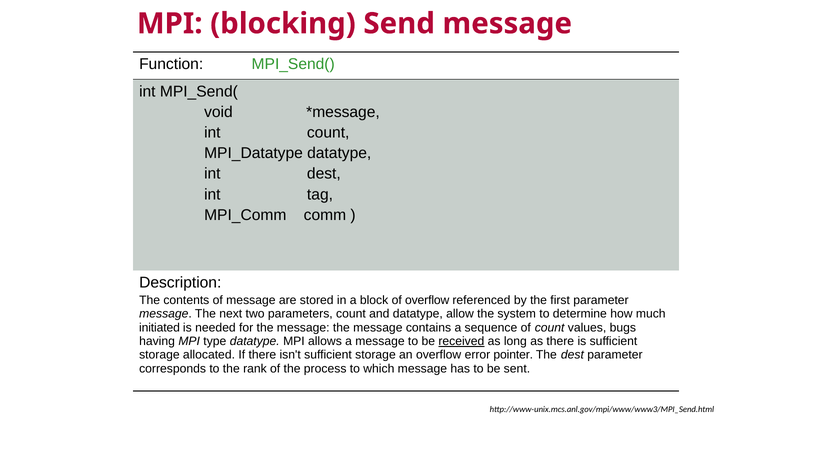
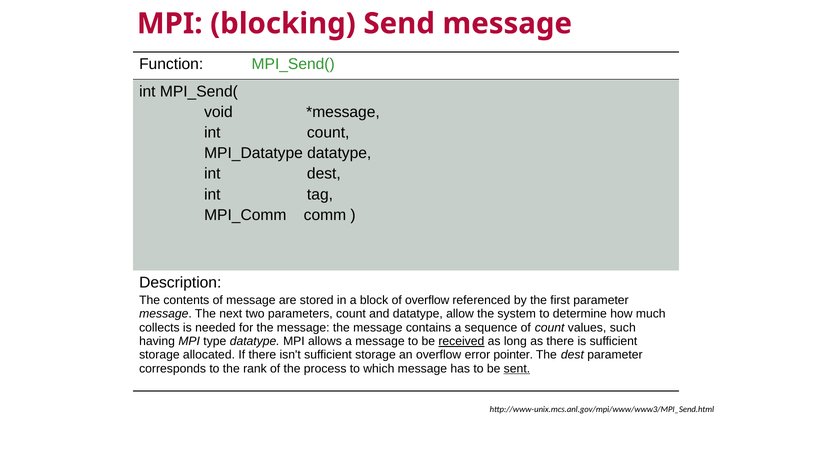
initiated: initiated -> collects (159, 328)
bugs: bugs -> such (623, 328)
sent underline: none -> present (517, 368)
